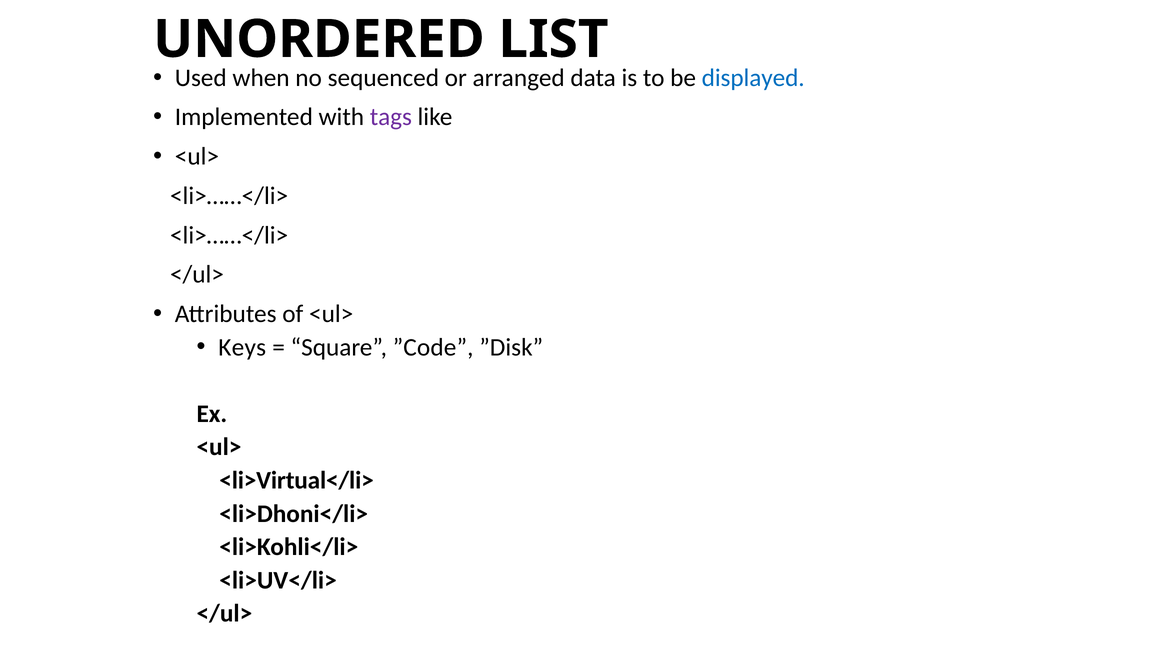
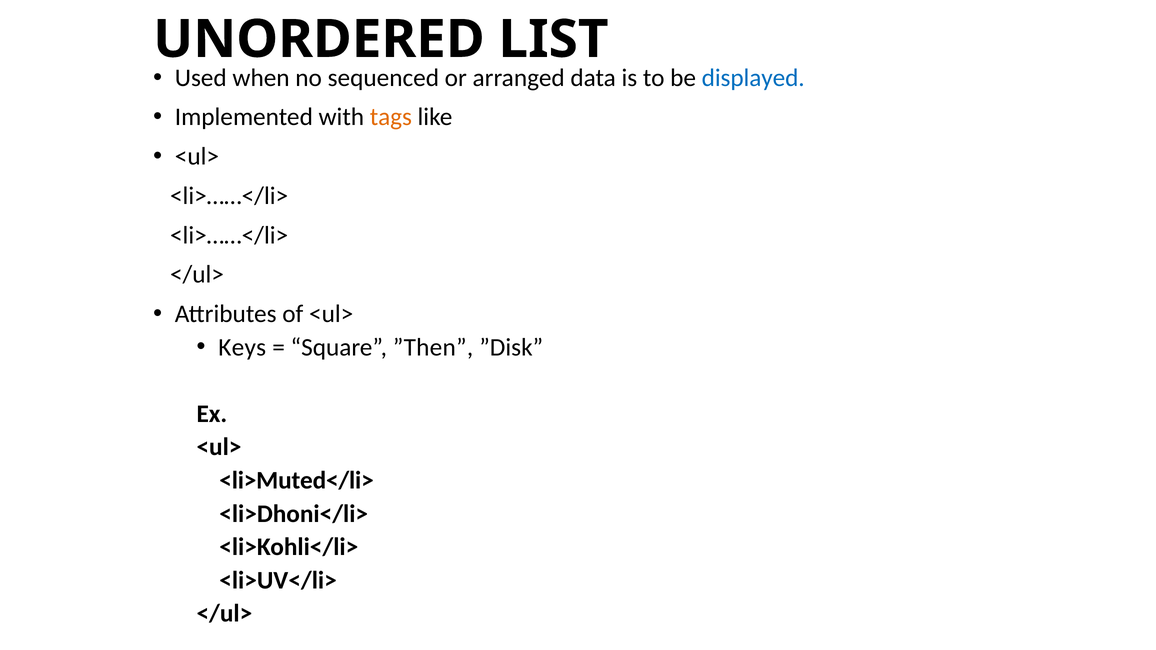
tags colour: purple -> orange (391, 117)
”Code: ”Code -> ”Then (433, 347)
<li>Virtual</li>: <li>Virtual</li> -> <li>Muted</li> (297, 481)
